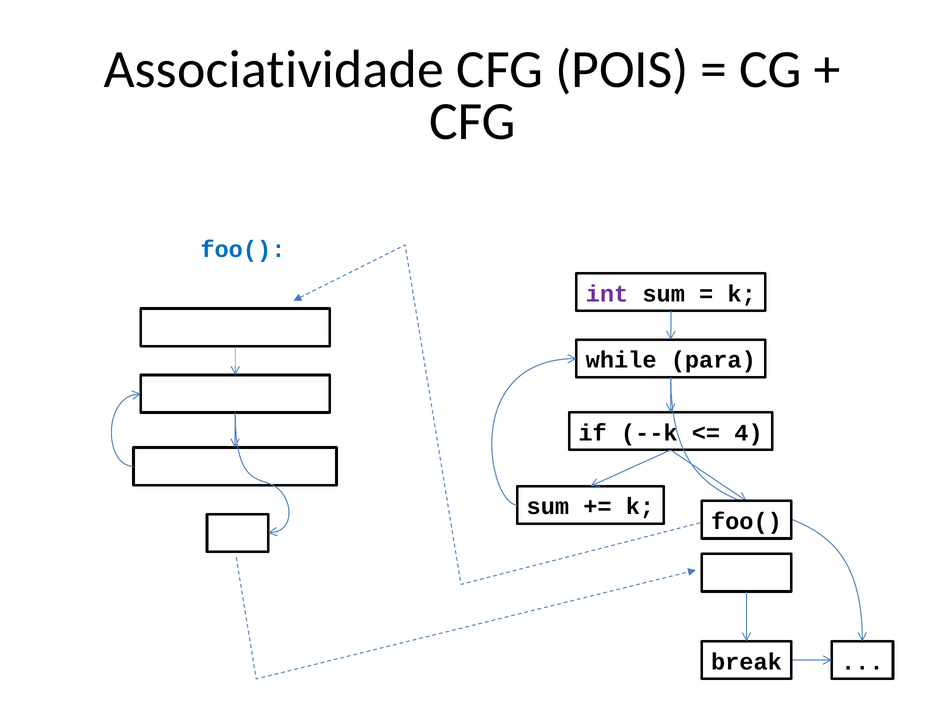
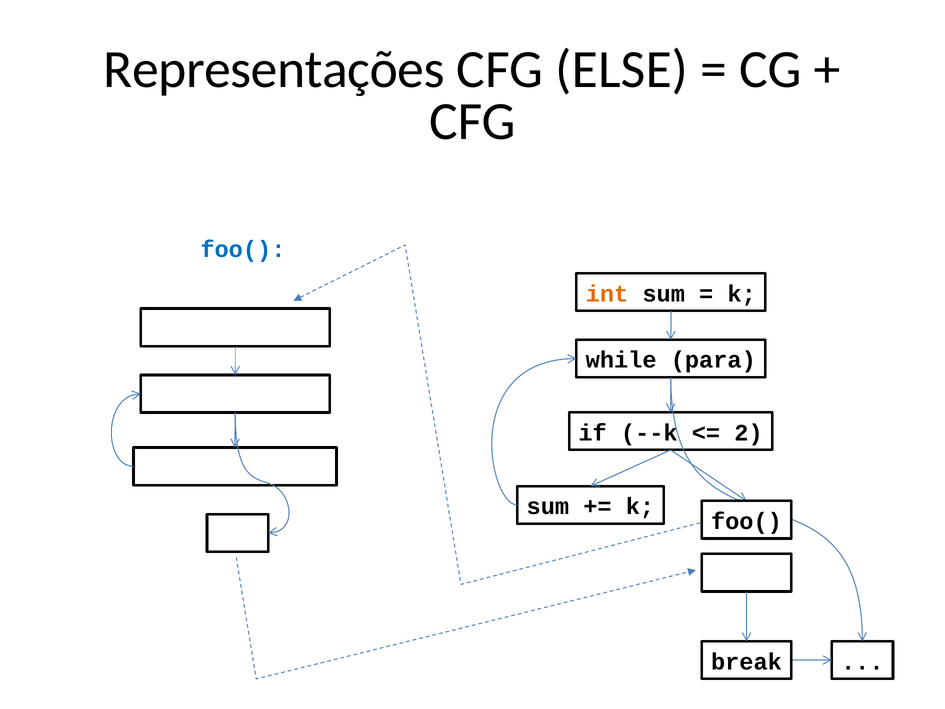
Associatividade: Associatividade -> Representações (274, 70)
POIS: POIS -> ELSE (622, 70)
int colour: purple -> orange (607, 294)
4: 4 -> 2 (749, 433)
